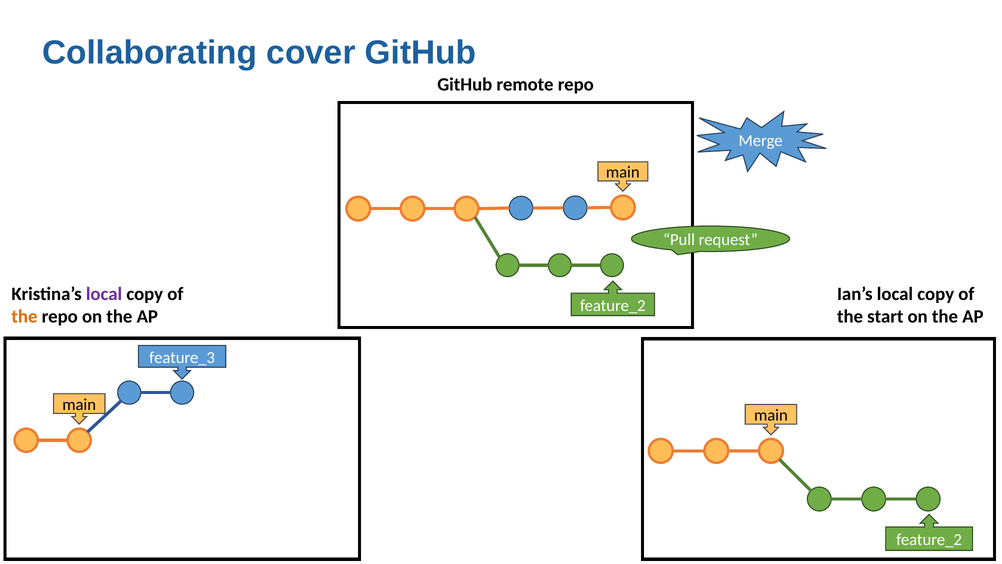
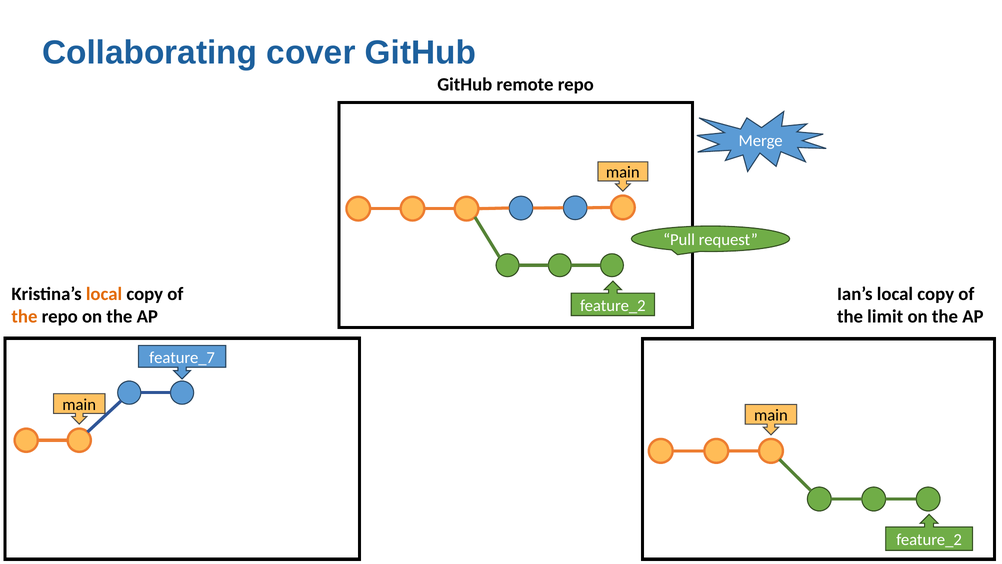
local colour: purple -> orange (104, 294)
start: start -> limit (885, 316)
feature_3: feature_3 -> feature_7 (182, 357)
